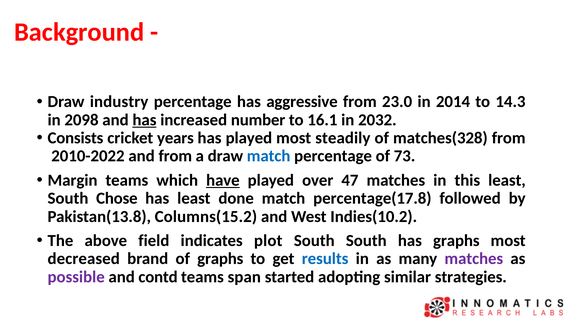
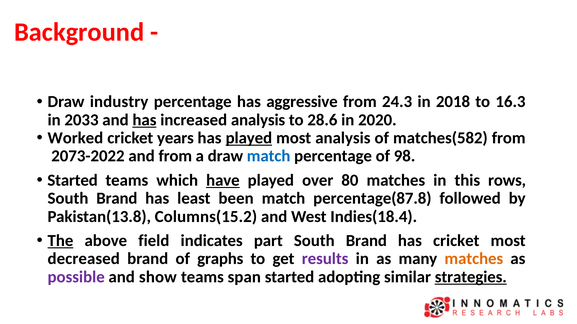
23.0: 23.0 -> 24.3 (397, 102)
2014: 2014 -> 2018 (453, 102)
14.3: 14.3 -> 16.3 (510, 102)
2098: 2098 -> 2033 (81, 120)
increased number: number -> analysis (258, 120)
16.1: 16.1 -> 28.6 (322, 120)
2032: 2032 -> 2020 (377, 120)
Consists: Consists -> Worked (75, 138)
played underline: none -> present (249, 138)
most steadily: steadily -> analysis (343, 138)
matches(328: matches(328 -> matches(582 (440, 138)
2010-2022: 2010-2022 -> 2073-2022 (88, 156)
73: 73 -> 98 (405, 156)
Margin: Margin -> Started (73, 181)
47: 47 -> 80 (350, 181)
this least: least -> rows (507, 181)
Chose: Chose -> Brand (117, 199)
done: done -> been (236, 199)
percentage(17.8: percentage(17.8 -> percentage(87.8 (372, 199)
Indies(10.2: Indies(10.2 -> Indies(18.4 (374, 217)
The underline: none -> present (60, 241)
plot: plot -> part (268, 241)
South: South -> Brand (366, 241)
has graphs: graphs -> cricket (456, 241)
results colour: blue -> purple (325, 259)
matches colour: purple -> orange (474, 259)
contd: contd -> show (158, 277)
strategies underline: none -> present (471, 277)
